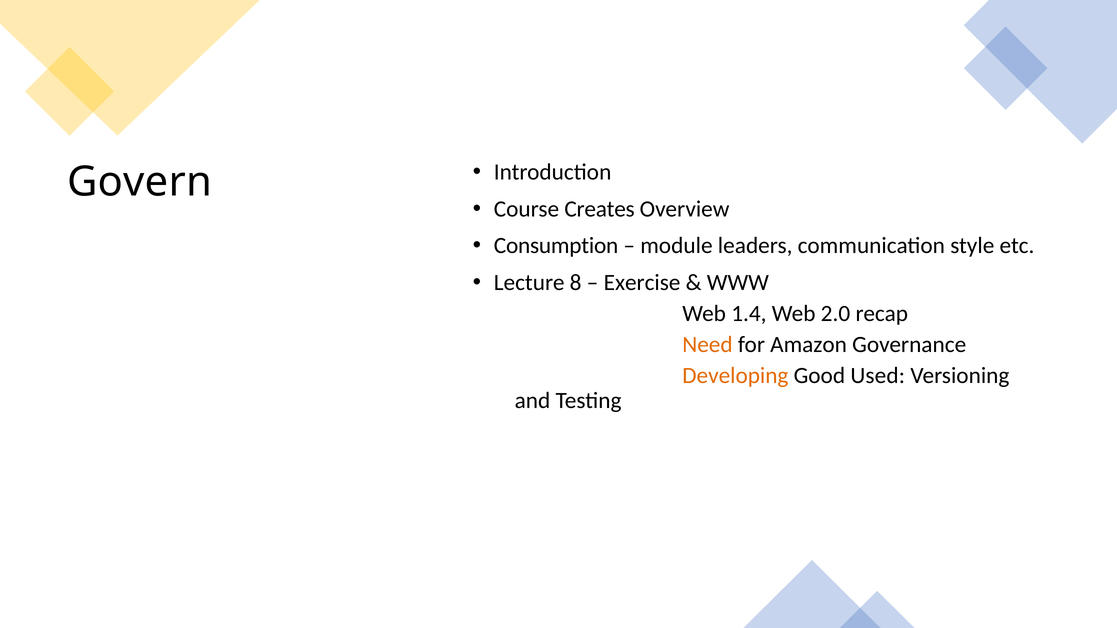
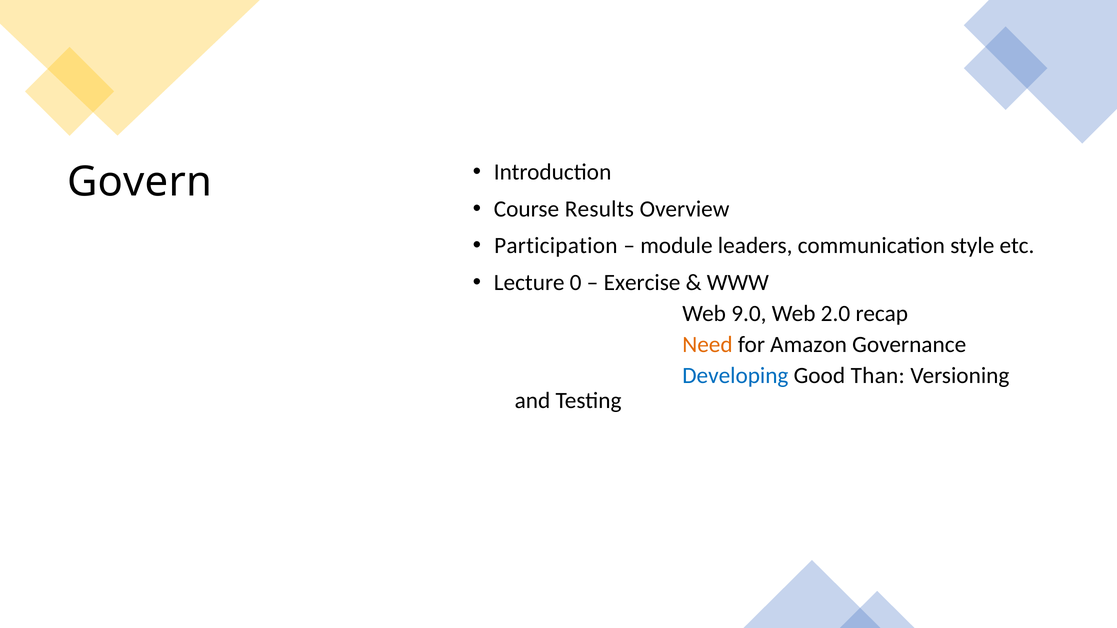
Creates: Creates -> Results (599, 209)
Consumption: Consumption -> Participation (556, 246)
8: 8 -> 0 (576, 283)
1.4: 1.4 -> 9.0 (749, 314)
Developing colour: orange -> blue (735, 376)
Used: Used -> Than (878, 376)
